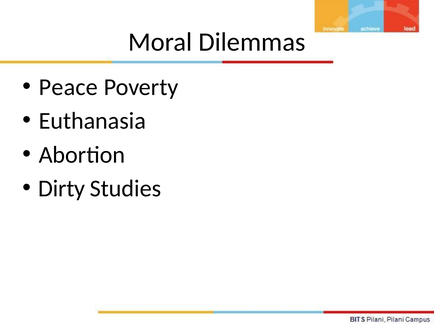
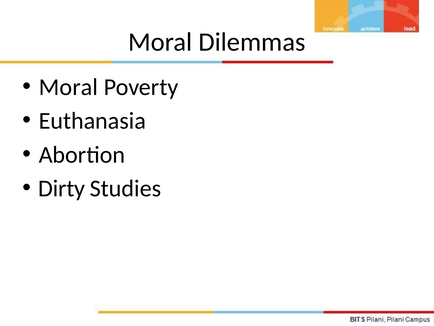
Peace: Peace -> Moral (68, 87)
